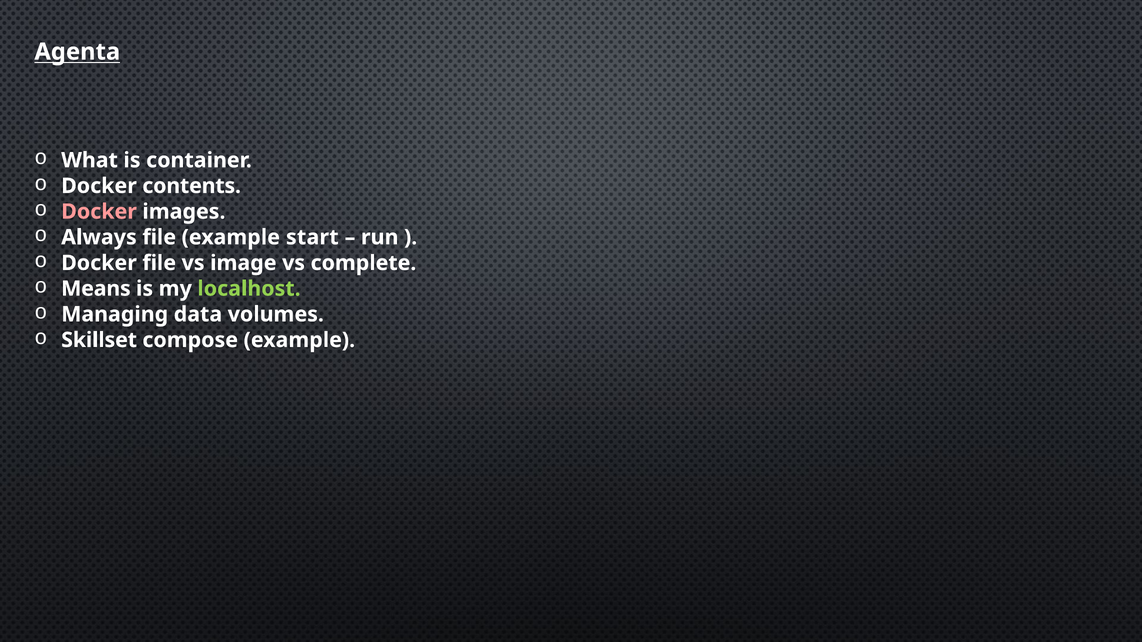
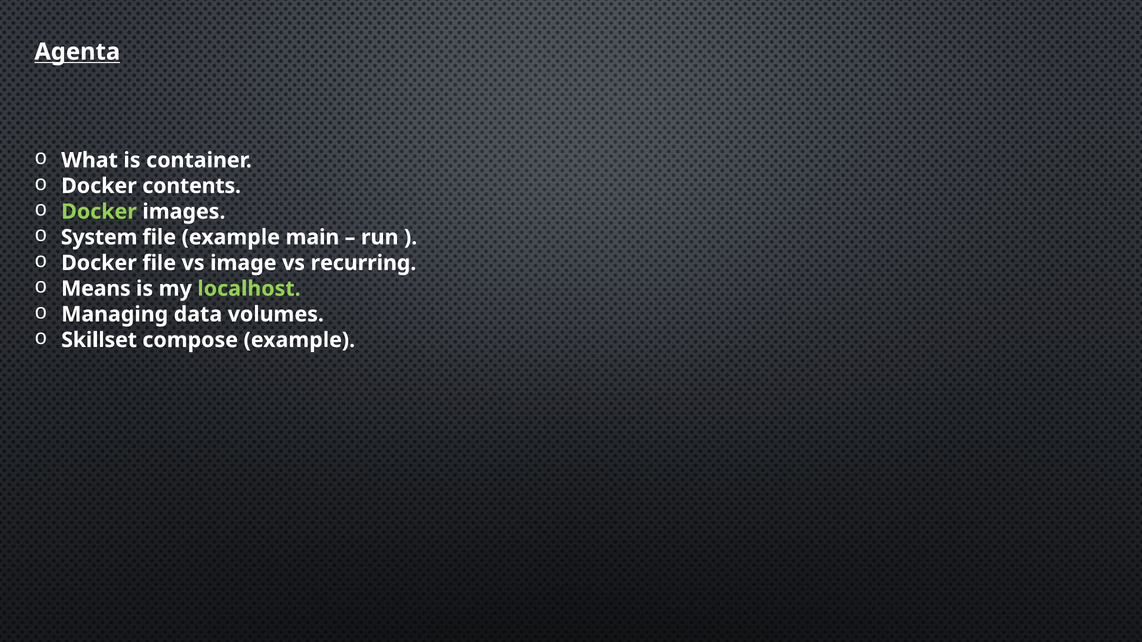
Docker colour: pink -> light green (99, 212)
Always: Always -> System (99, 237)
start: start -> main (312, 237)
complete: complete -> recurring (363, 263)
